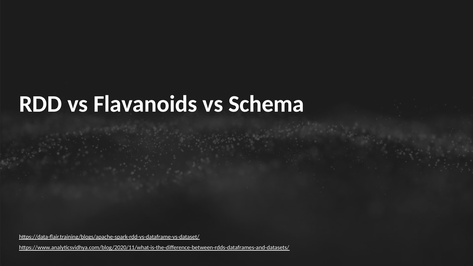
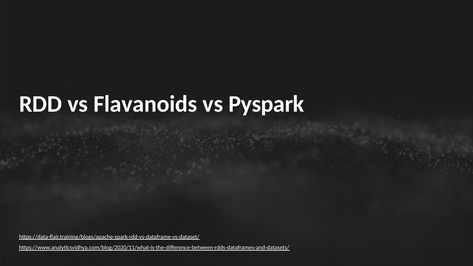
Schema: Schema -> Pyspark (266, 104)
